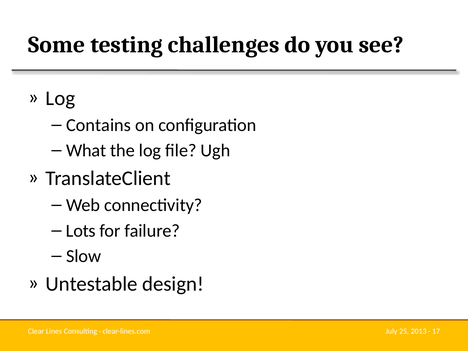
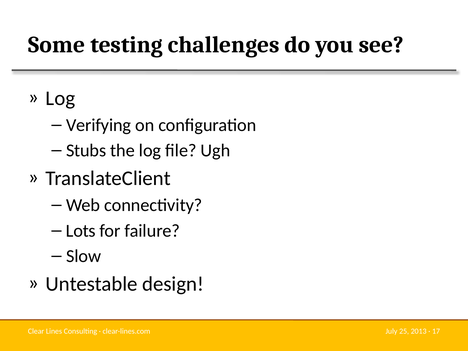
Contains: Contains -> Verifying (99, 125)
What: What -> Stubs (86, 151)
